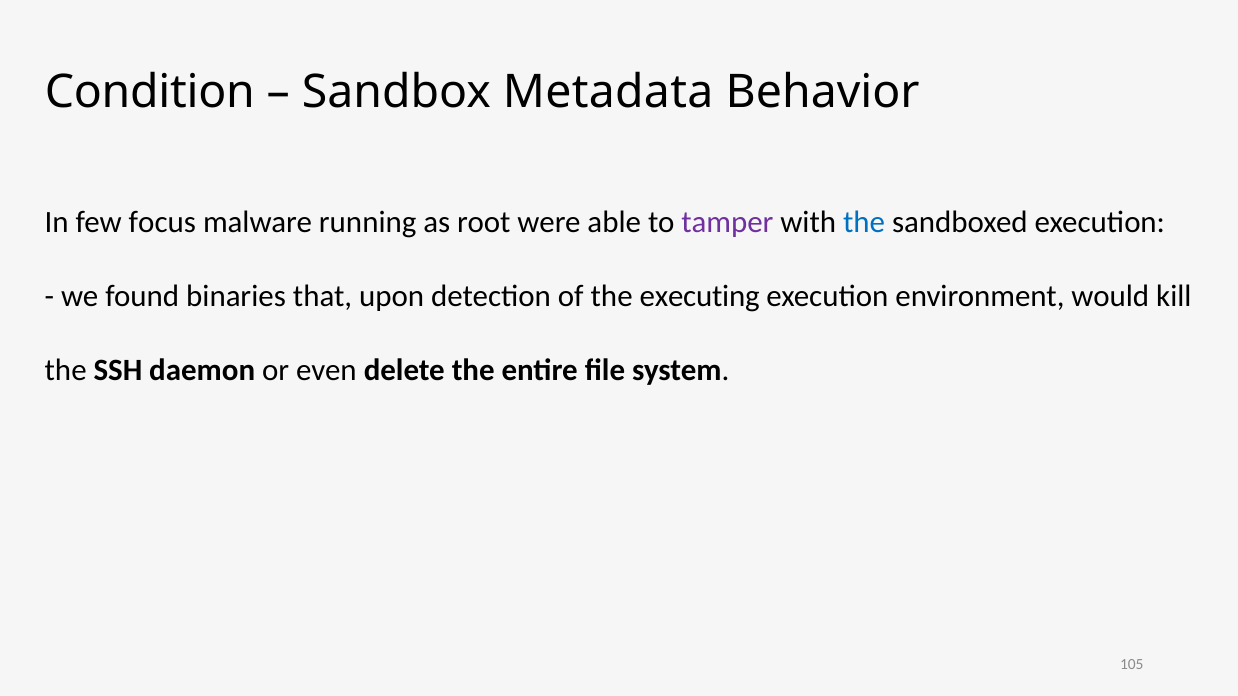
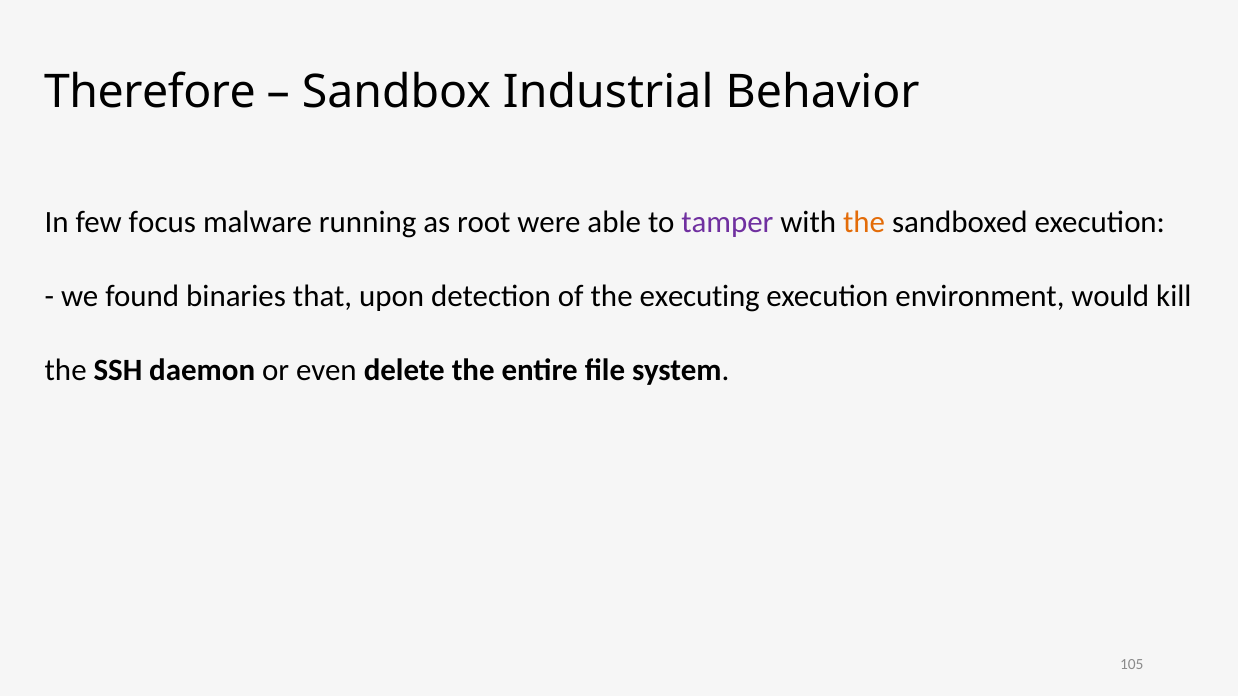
Condition: Condition -> Therefore (150, 92)
Metadata: Metadata -> Industrial (608, 92)
the colour: blue -> orange (864, 222)
